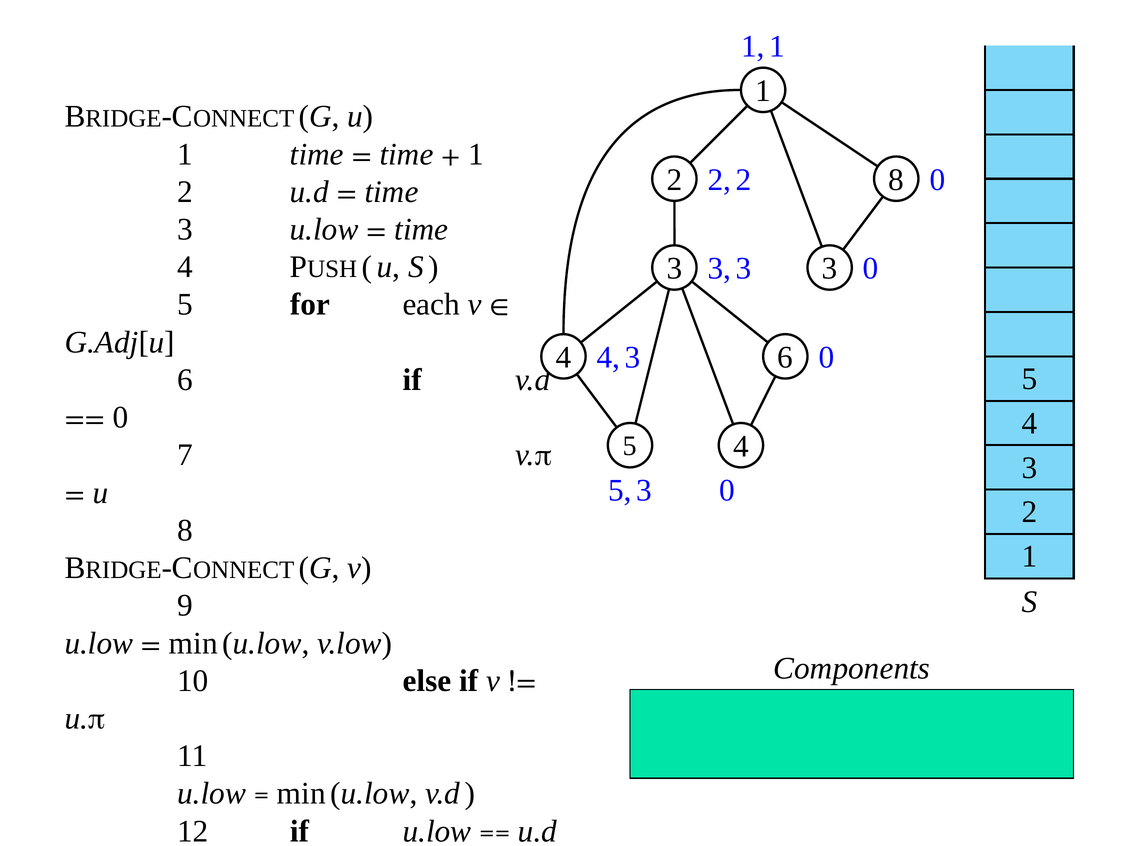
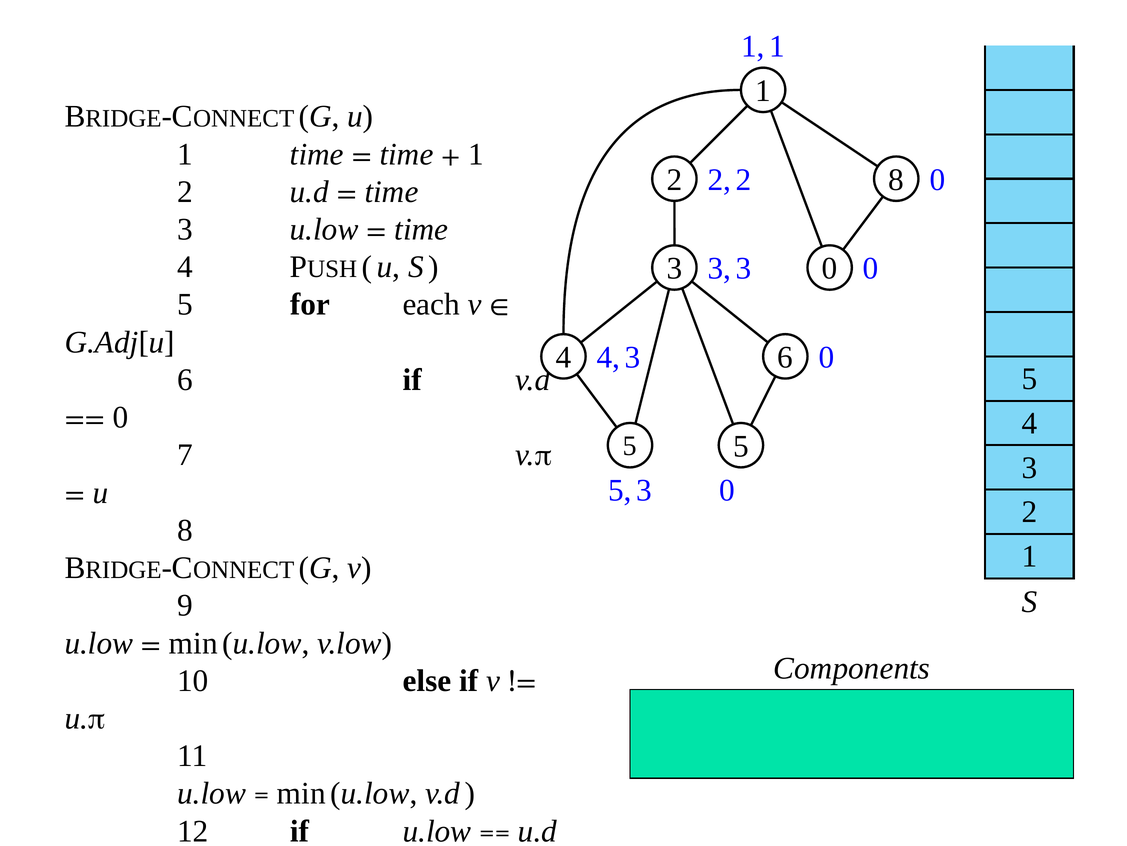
3 3: 3 -> 0 (830, 268)
4: 4 -> 5 (741, 446)
